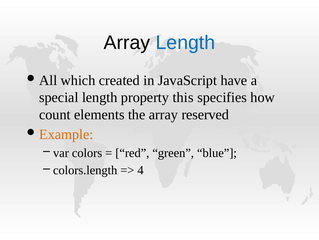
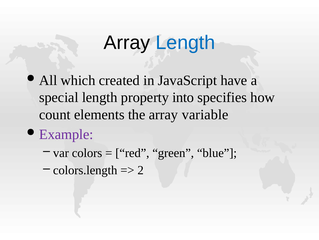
this: this -> into (183, 97)
reserved: reserved -> variable (205, 114)
Example colour: orange -> purple (66, 134)
4: 4 -> 2 (141, 170)
